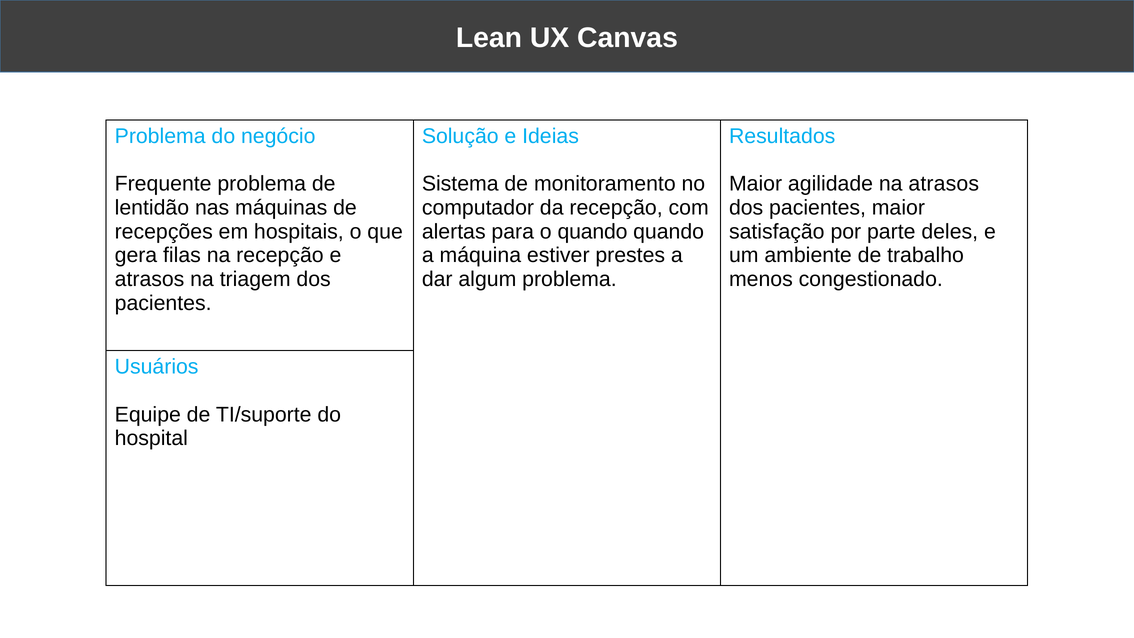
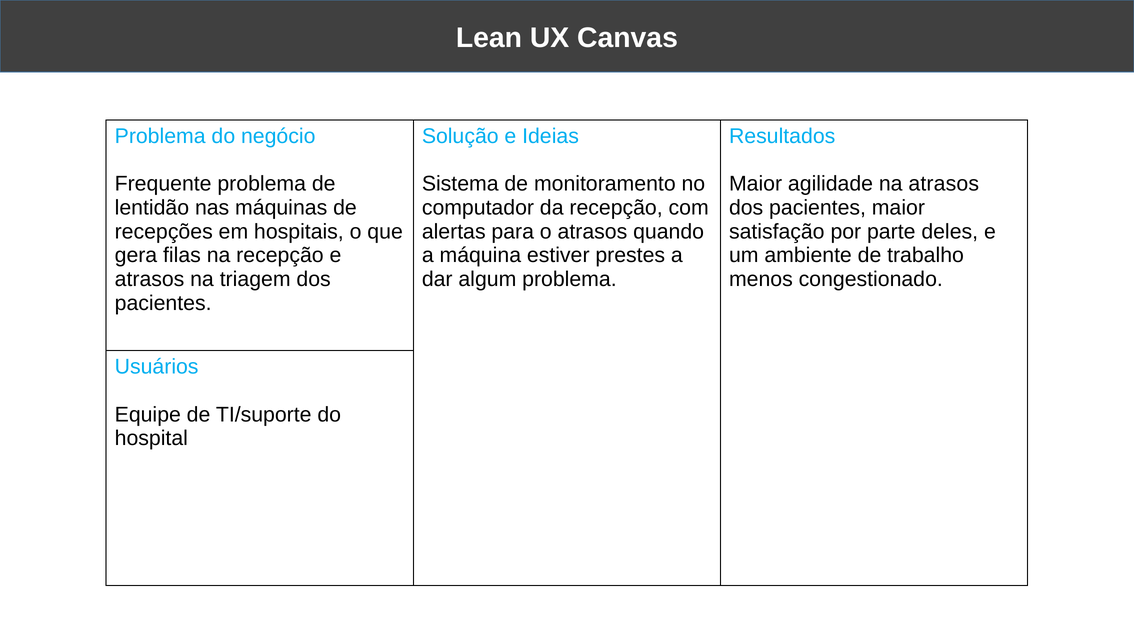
o quando: quando -> atrasos (592, 232)
